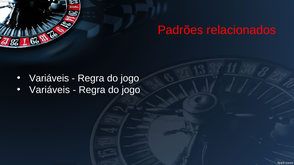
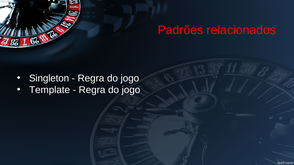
Variáveis: Variáveis -> Singleton (49, 78)
Variáveis: Variáveis -> Template (50, 90)
